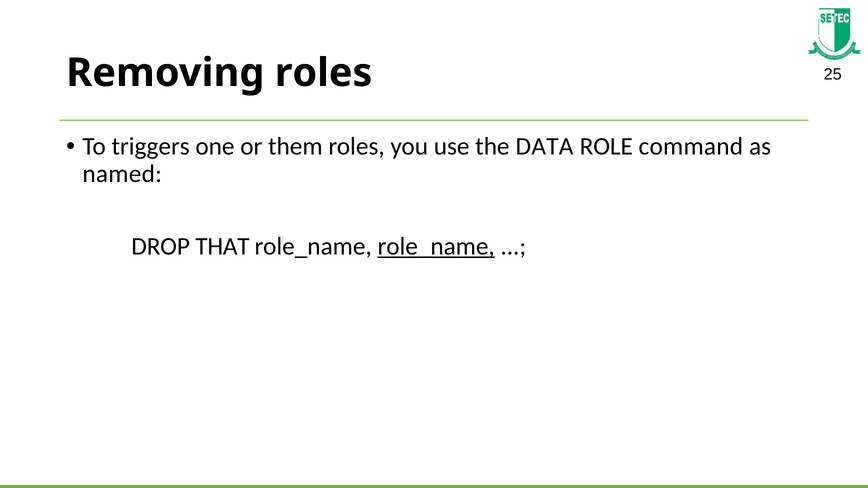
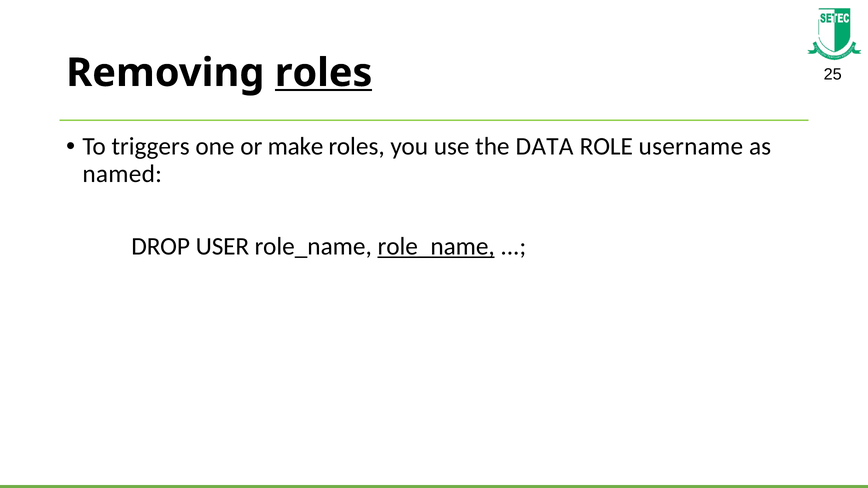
roles underline: none -> present (324, 73)
them: them -> make (296, 147)
command: command -> username (691, 147)
THAT: THAT -> USER (222, 247)
